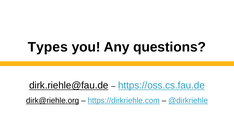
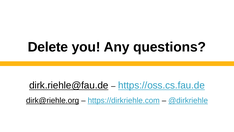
Types: Types -> Delete (48, 47)
